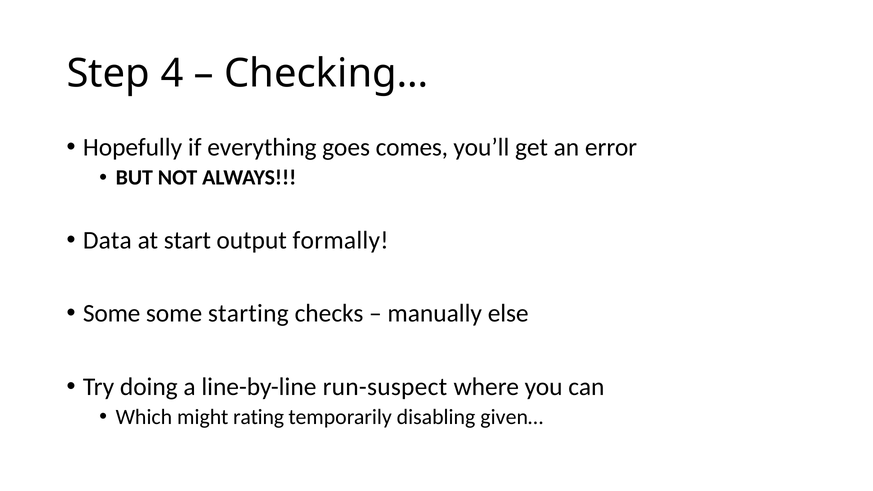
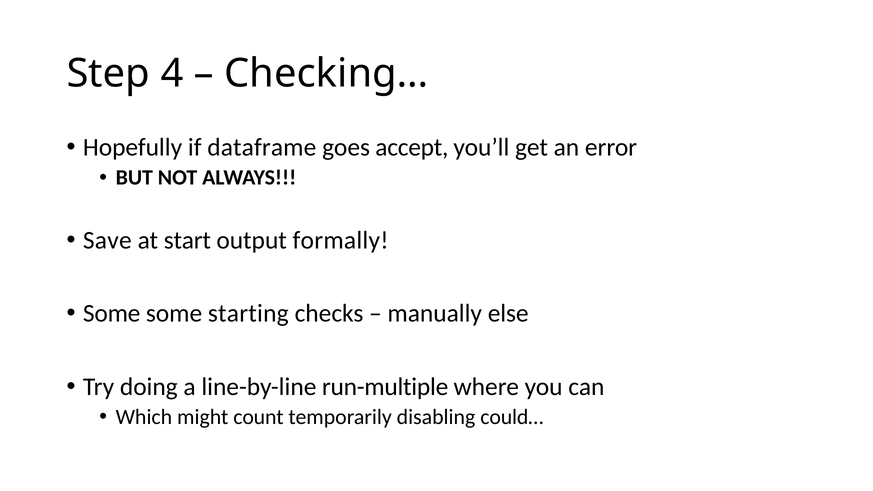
everything: everything -> dataframe (262, 148)
comes: comes -> accept (412, 148)
Data: Data -> Save (107, 240)
run-suspect: run-suspect -> run-multiple (385, 387)
rating: rating -> count (258, 417)
given…: given… -> could… (512, 417)
